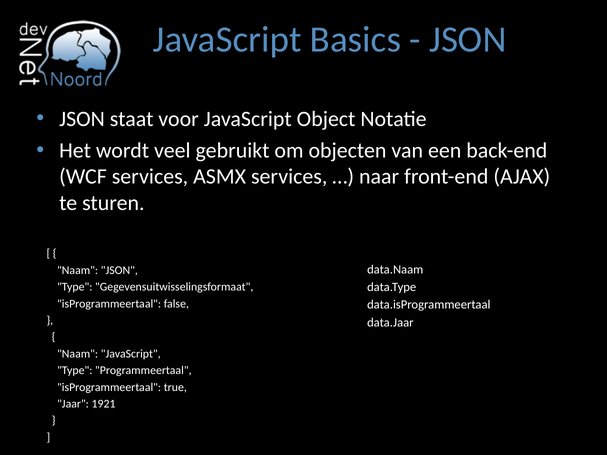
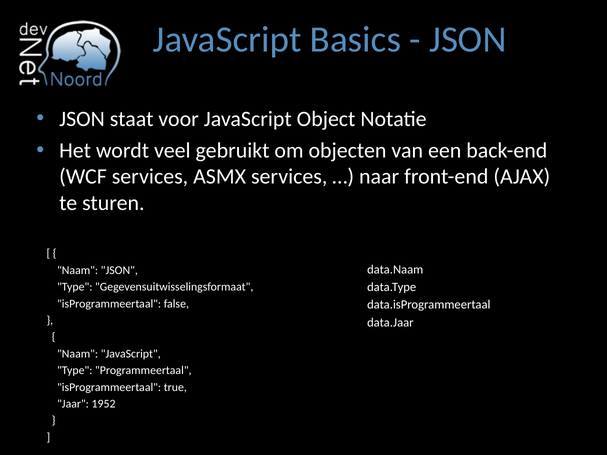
1921: 1921 -> 1952 (104, 404)
